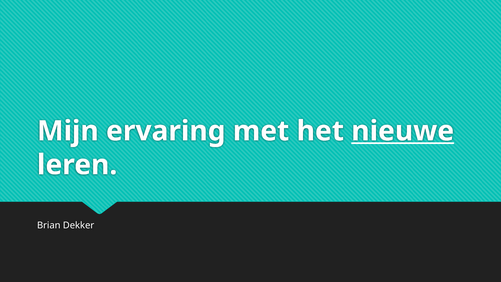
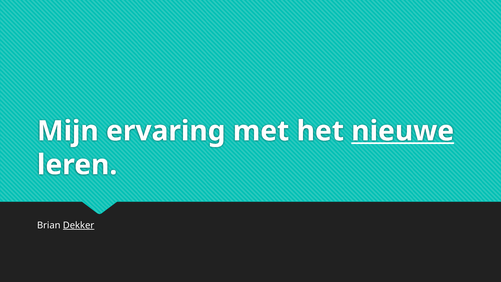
Dekker underline: none -> present (79, 225)
